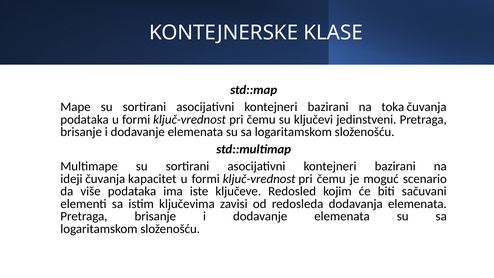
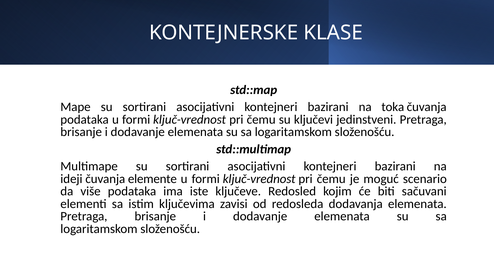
kapacitet: kapacitet -> elemente (152, 179)
